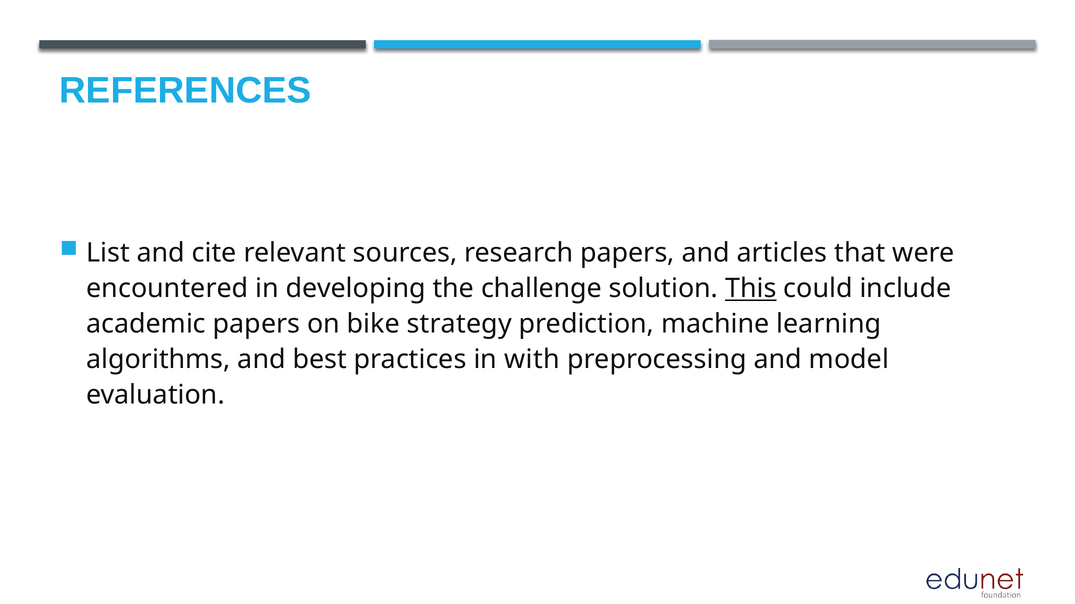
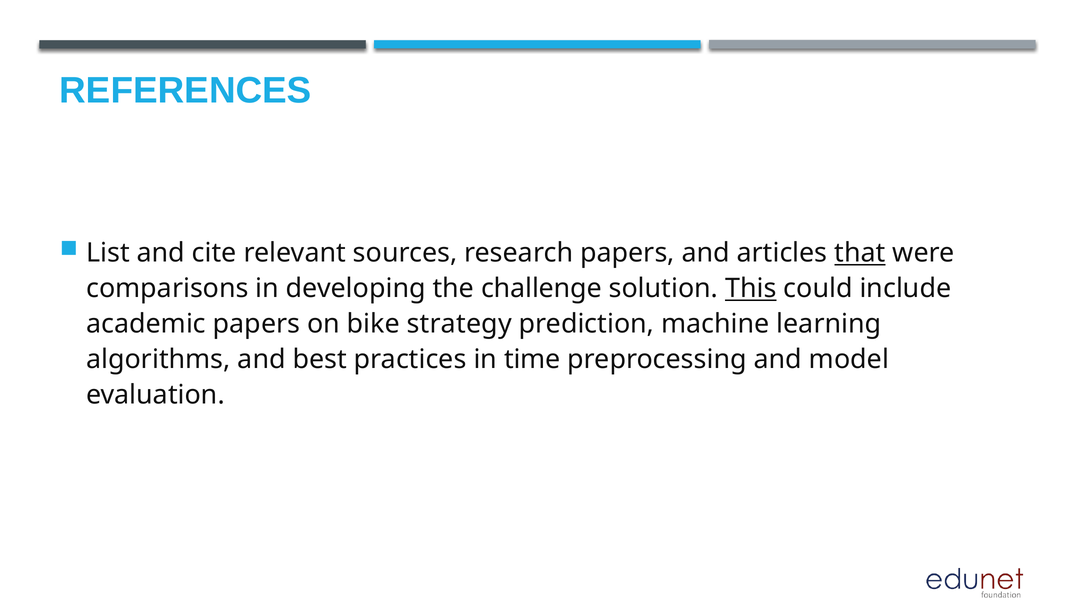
that underline: none -> present (860, 253)
encountered: encountered -> comparisons (167, 289)
with: with -> time (532, 360)
